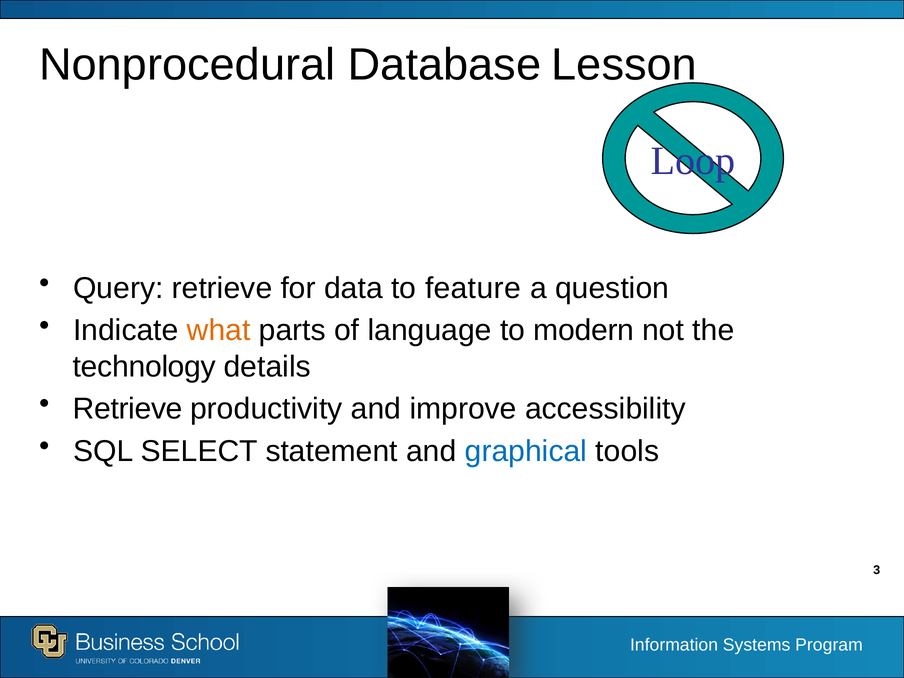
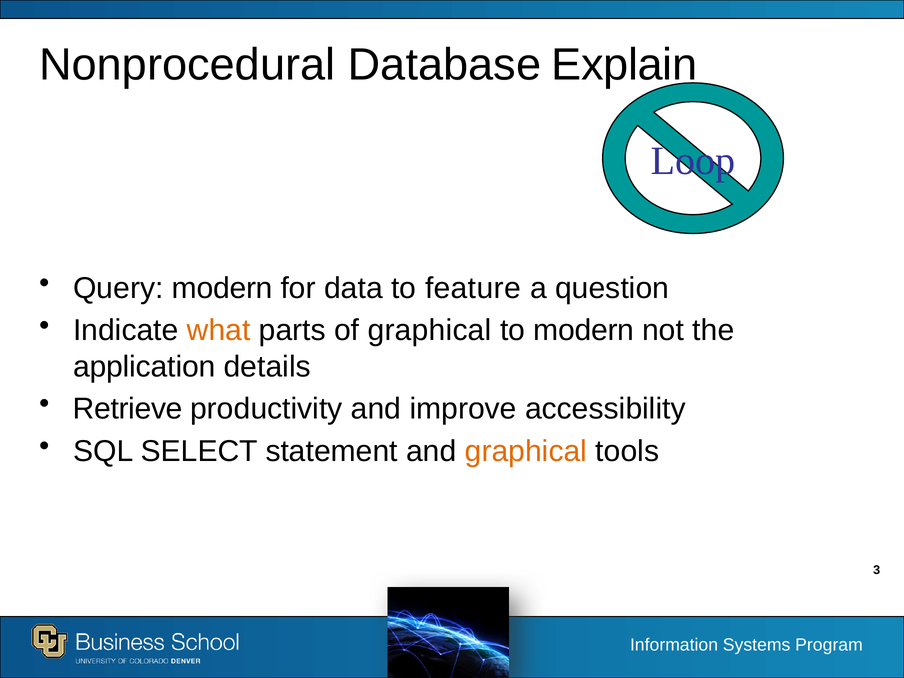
Lesson: Lesson -> Explain (624, 65)
Query retrieve: retrieve -> modern (222, 288)
of language: language -> graphical (430, 331)
technology: technology -> application (144, 367)
graphical colour: blue -> orange (526, 451)
